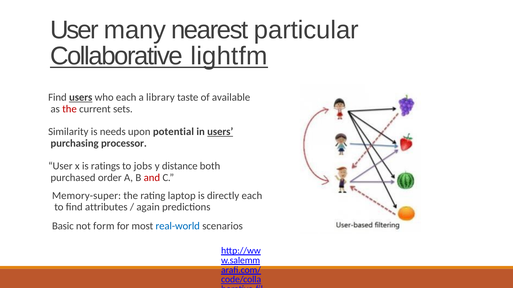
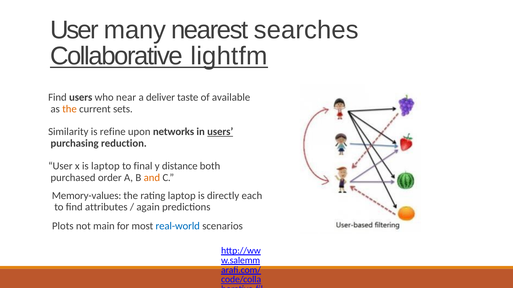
particular: particular -> searches (306, 30)
users underline: present -> none (81, 98)
who each: each -> near (126, 98)
library: library -> deliver (161, 98)
the colour: red -> orange (70, 109)
needs: needs -> refine (113, 132)
potential: potential -> networks (174, 132)
processor: processor -> reduction (124, 144)
is ratings: ratings -> laptop (105, 166)
jobs: jobs -> final (143, 166)
and colour: red -> orange (152, 178)
Memory-super: Memory-super -> Memory-values (87, 196)
Basic: Basic -> Plots (63, 226)
form: form -> main (104, 226)
